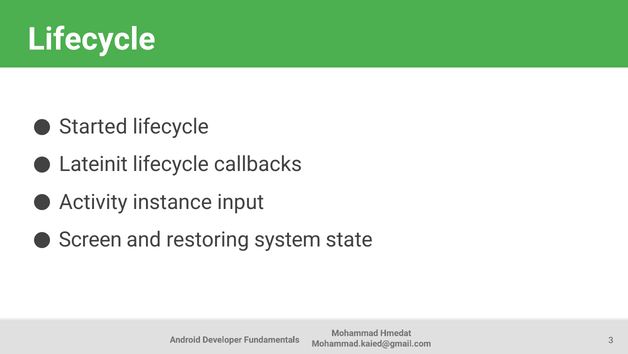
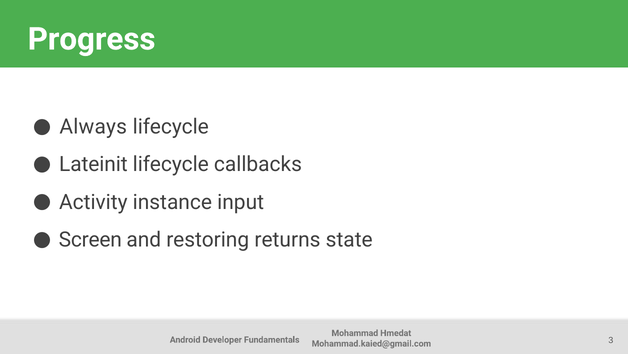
Lifecycle: Lifecycle -> Progress (92, 39)
Started: Started -> Always (93, 127)
system: system -> returns (287, 239)
